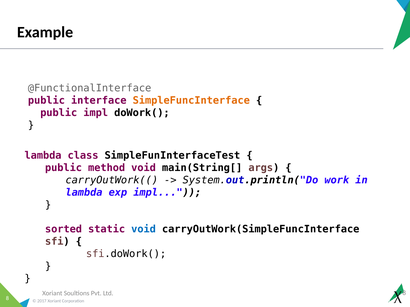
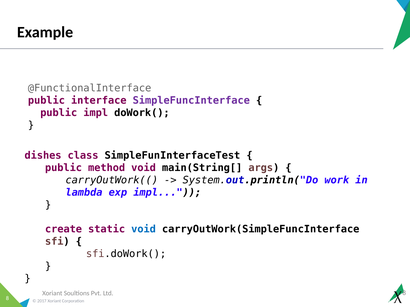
SimpleFuncInterface colour: orange -> purple (191, 101)
lambda: lambda -> dishes (43, 156)
sorted: sorted -> create (64, 230)
